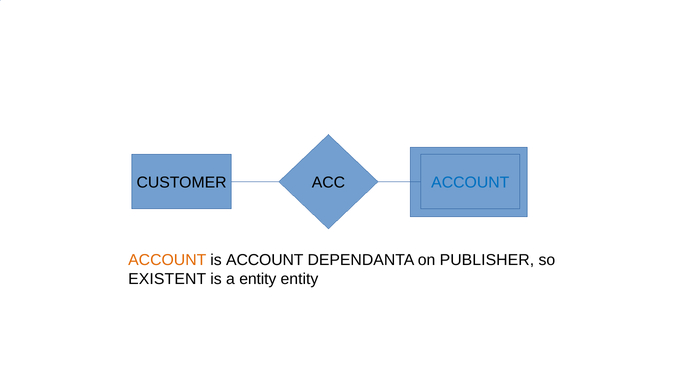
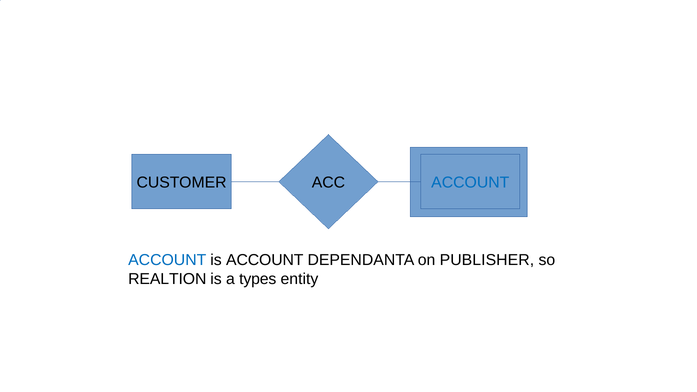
ACCOUNT colour: orange -> blue (167, 260)
EXISTENT: EXISTENT -> REALTION (167, 279)
a entity: entity -> types (258, 279)
